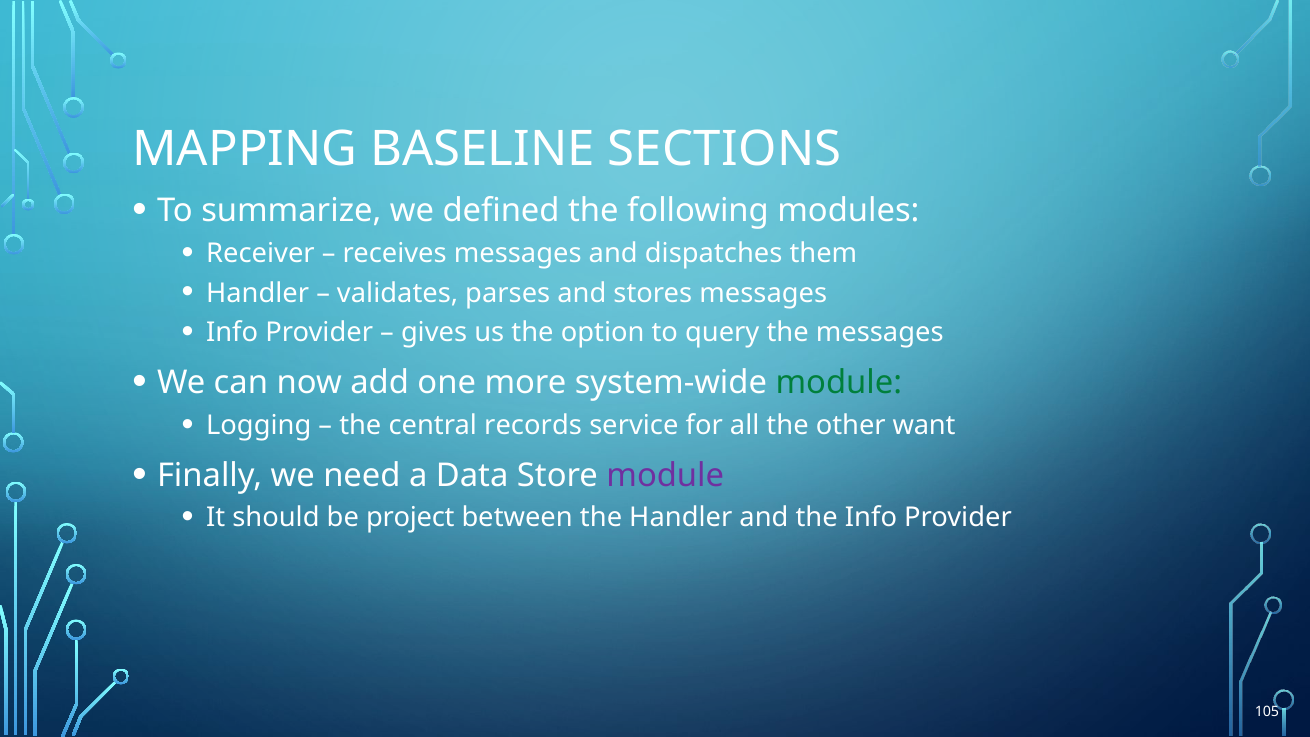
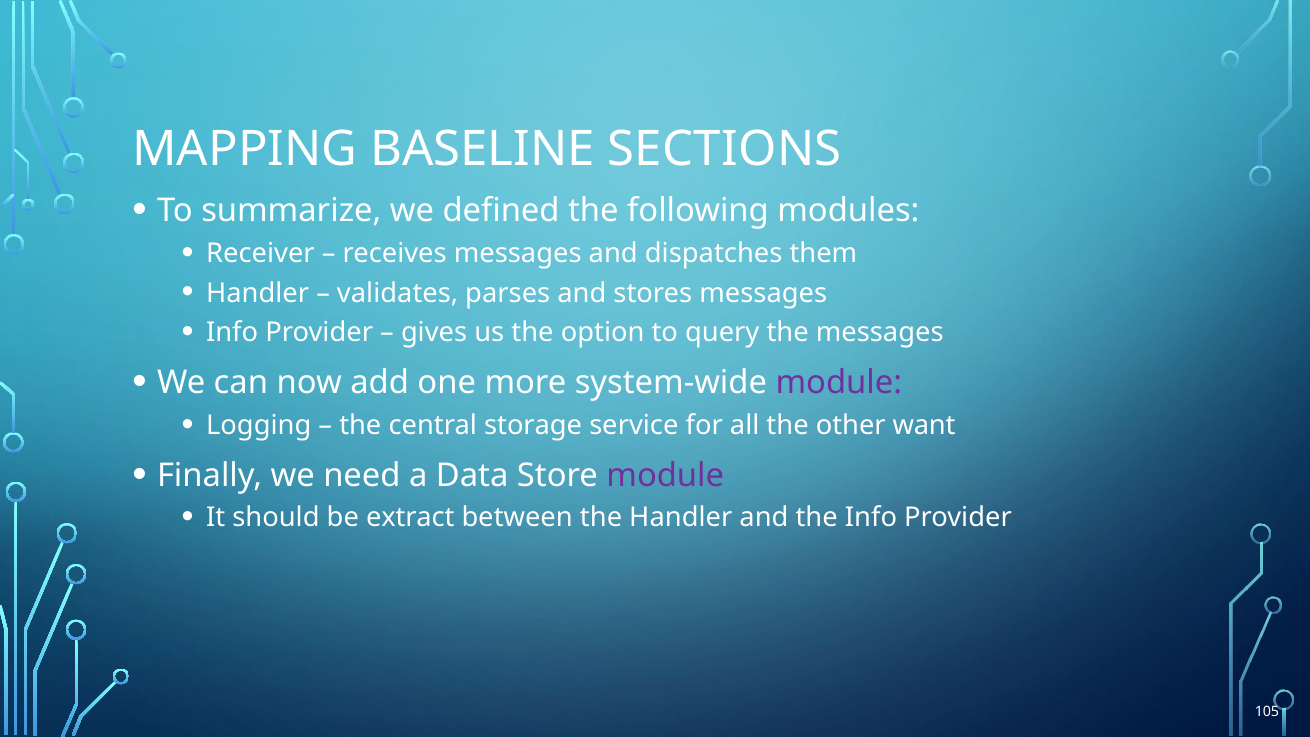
module colour: green -> purple (839, 383)
records: records -> storage (533, 425)
project: project -> extract (410, 518)
